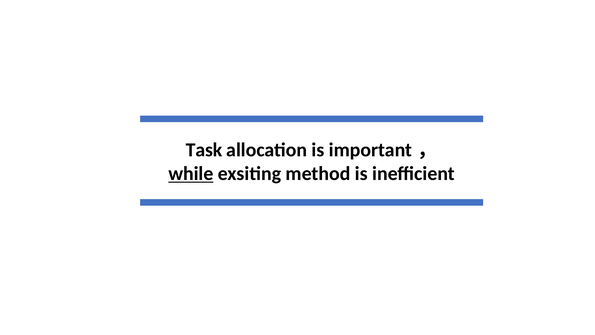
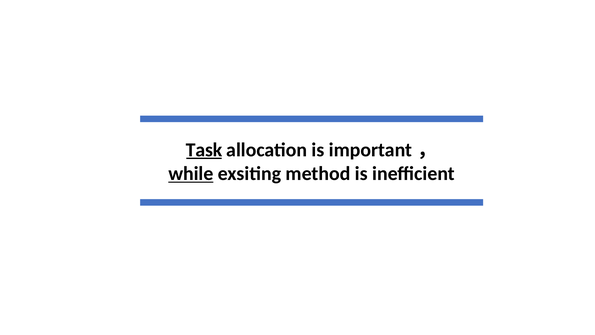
Task underline: none -> present (204, 150)
